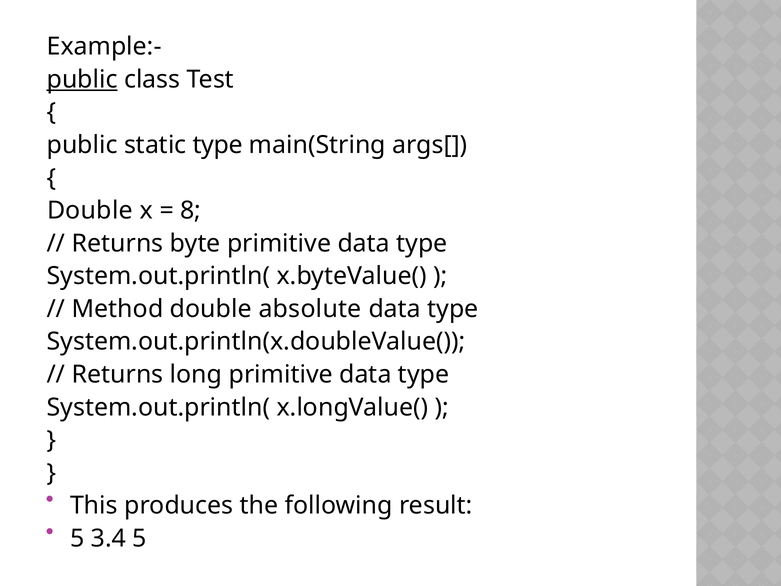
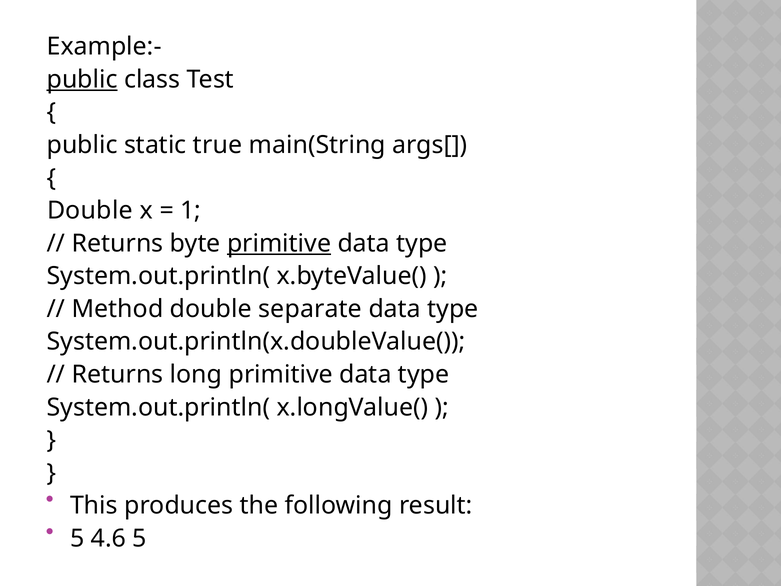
static type: type -> true (218, 145)
8: 8 -> 1 (191, 210)
primitive underline: none -> present (279, 243)
absolute: absolute -> separate (310, 309)
3.4: 3.4 -> 4.6 (108, 538)
